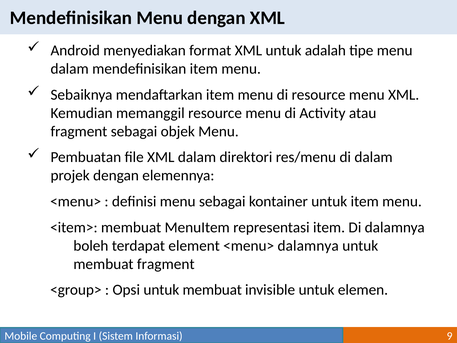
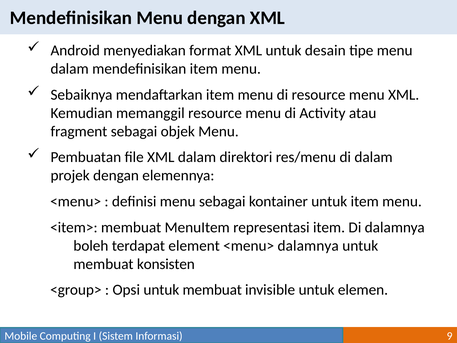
adalah: adalah -> desain (325, 51)
membuat fragment: fragment -> konsisten (166, 264)
